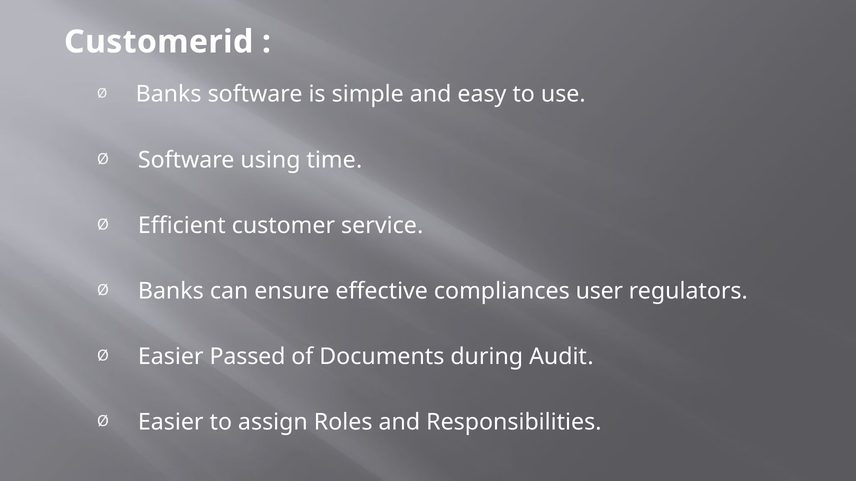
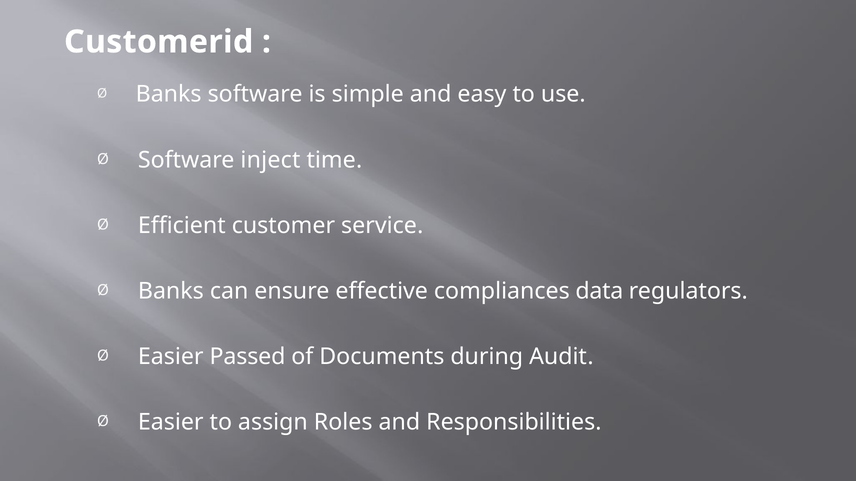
using: using -> inject (270, 160)
user: user -> data (599, 291)
